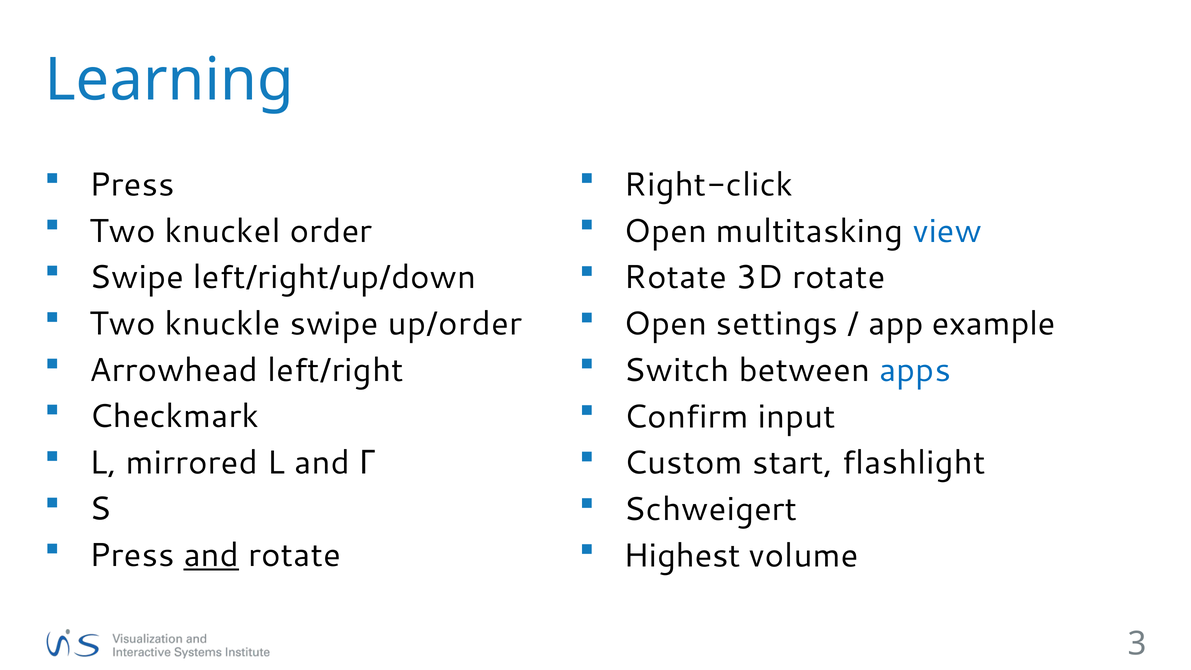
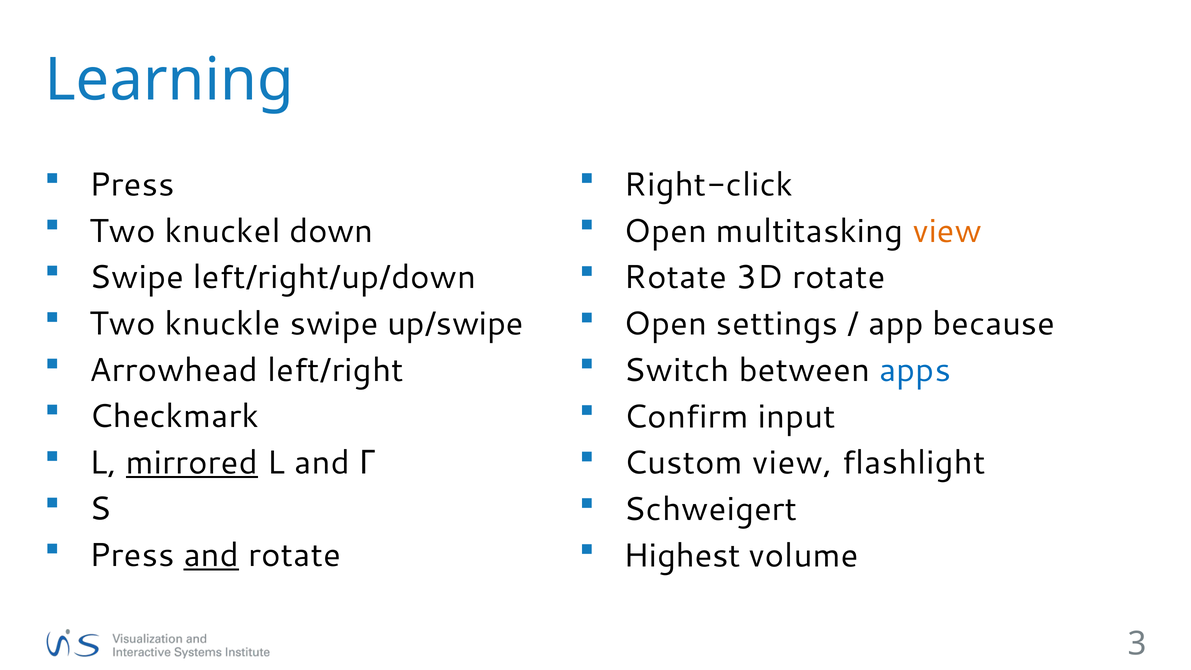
order: order -> down (331, 231)
view colour: blue -> orange (947, 231)
up/order: up/order -> up/swipe (455, 324)
example: example -> because (994, 324)
mirrored underline: none -> present (192, 463)
Custom start: start -> view (792, 463)
